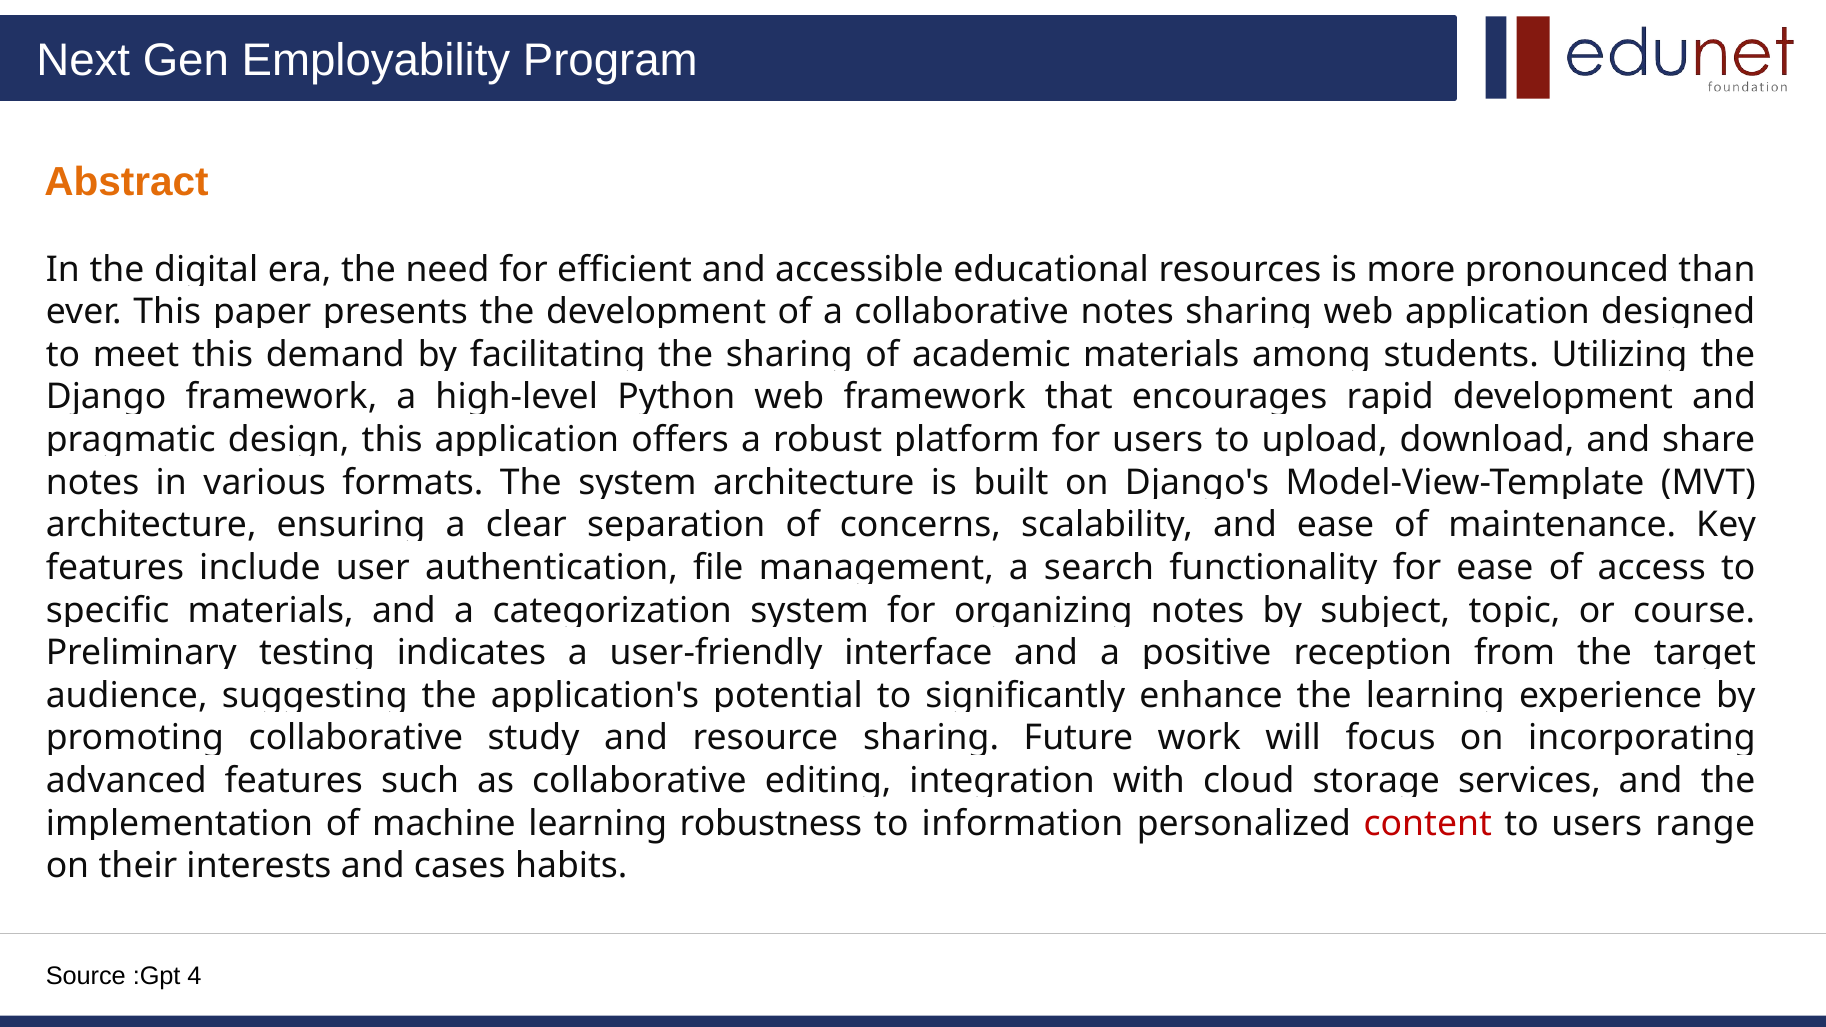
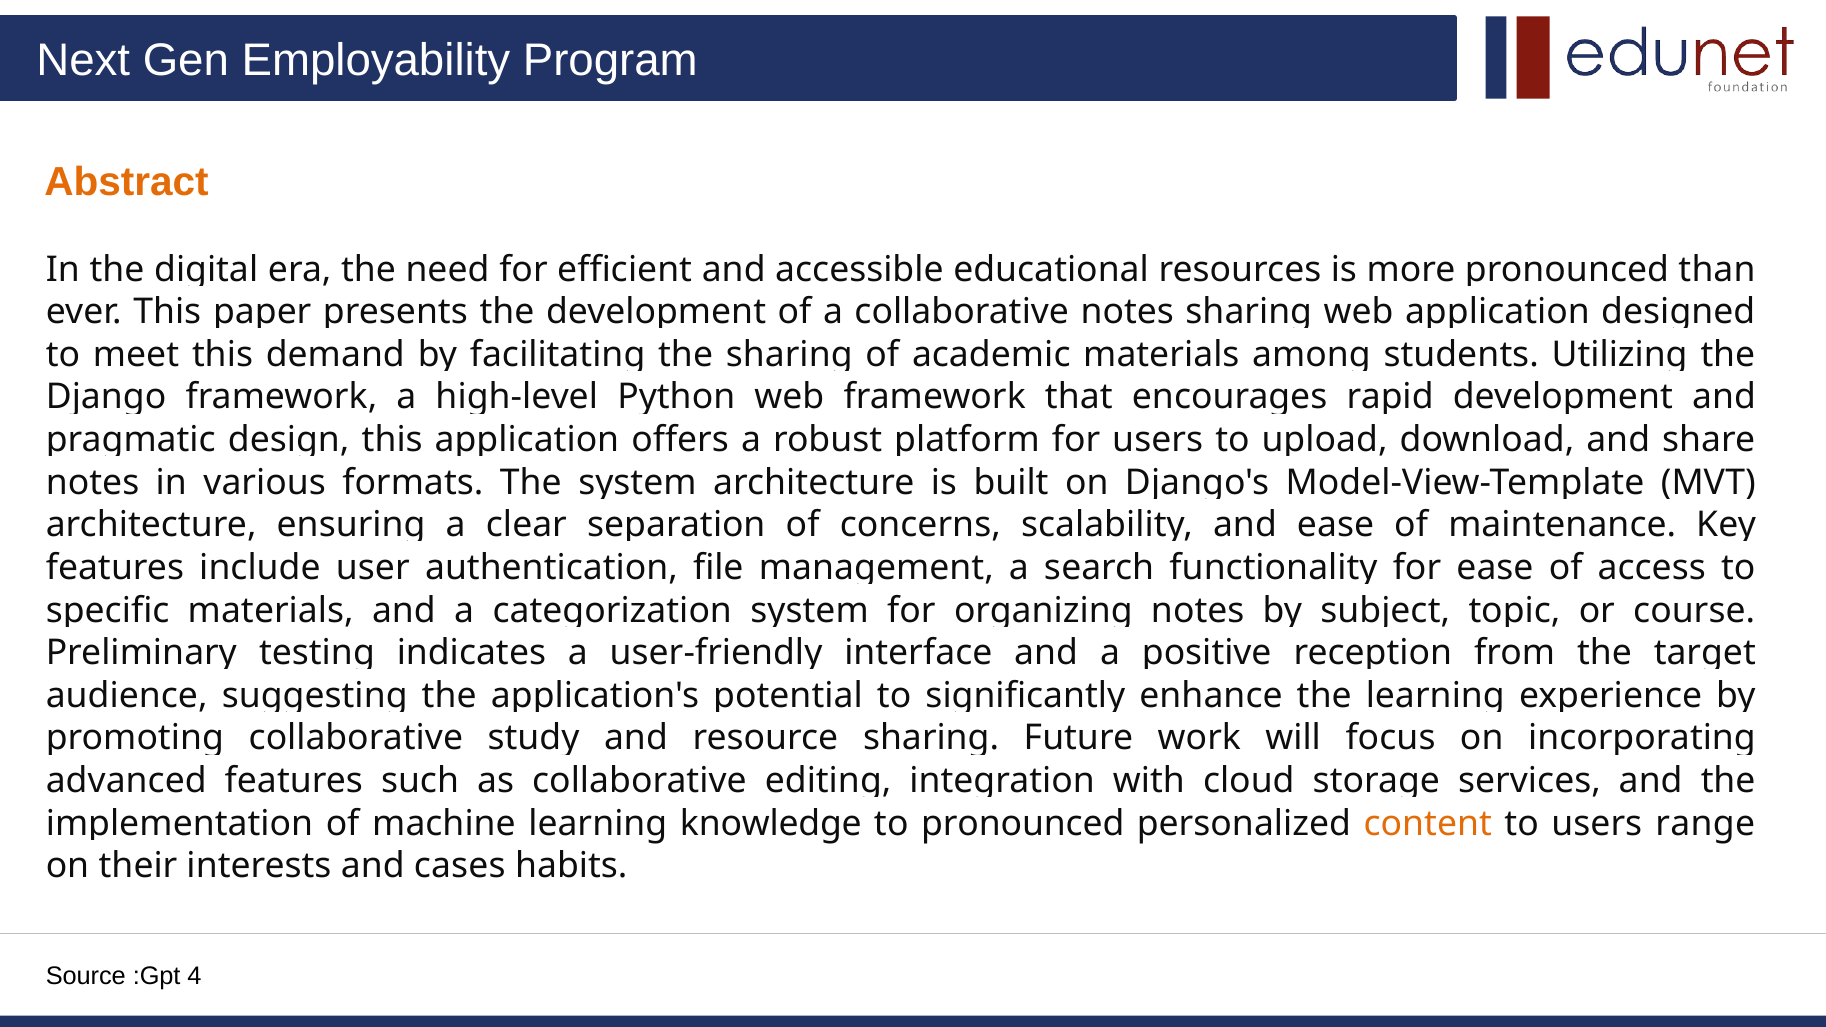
robustness: robustness -> knowledge (771, 824)
to information: information -> pronounced (1023, 824)
content colour: red -> orange (1428, 824)
